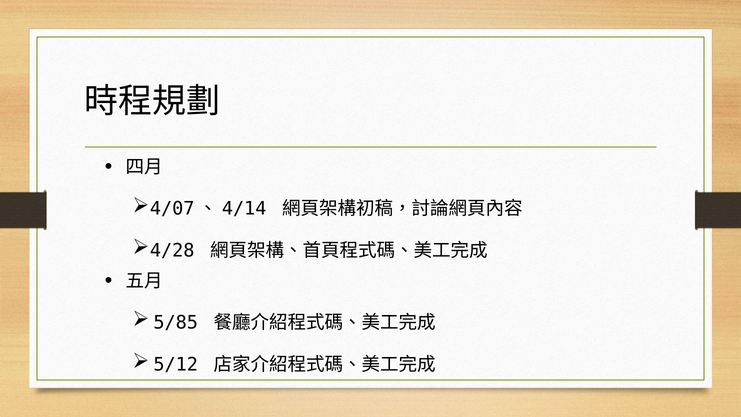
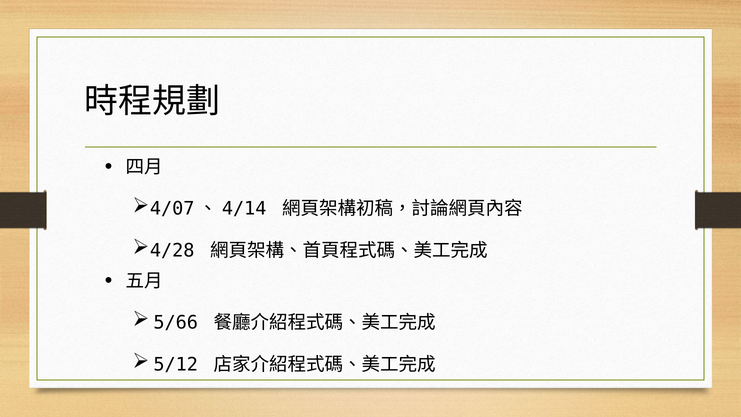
5/85: 5/85 -> 5/66 (176, 323)
